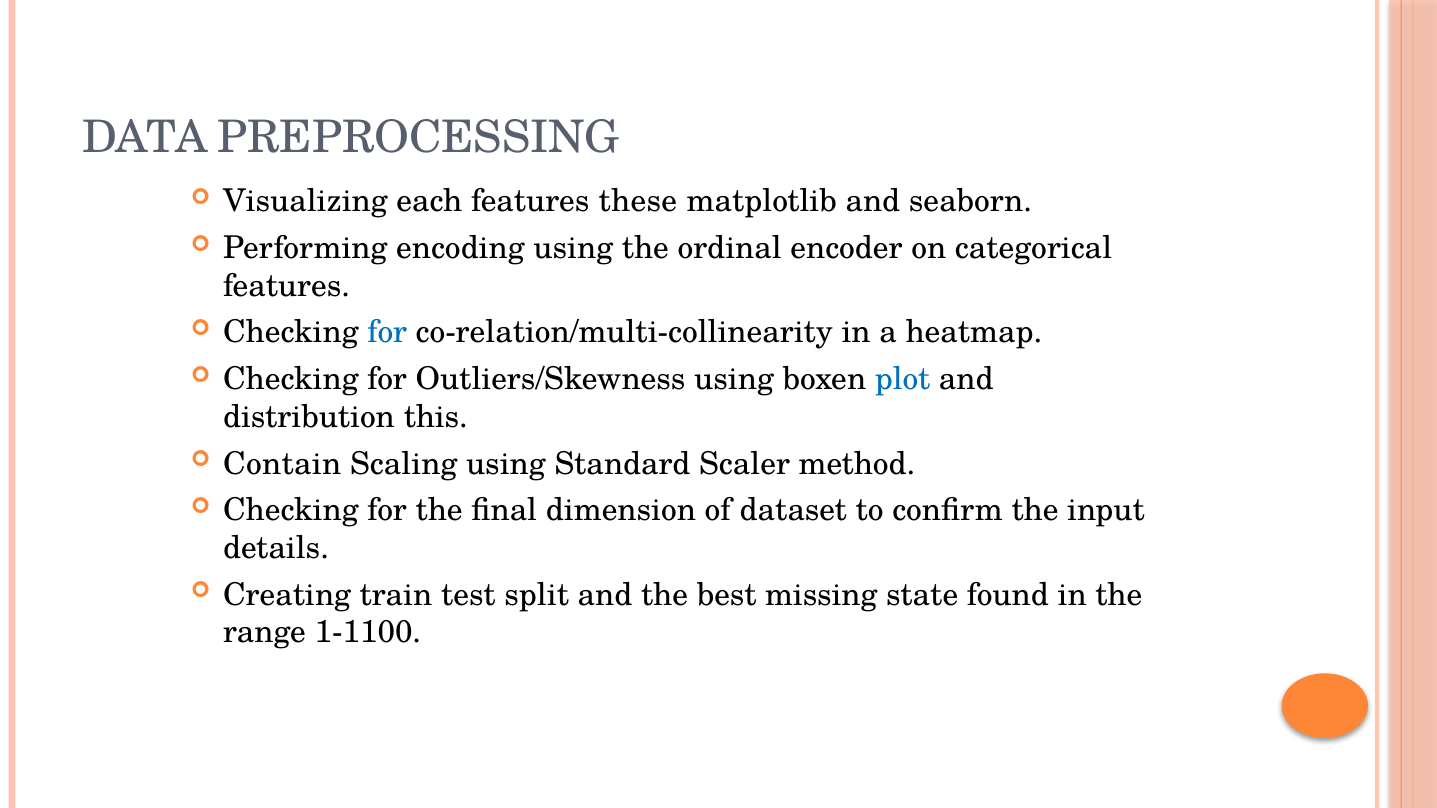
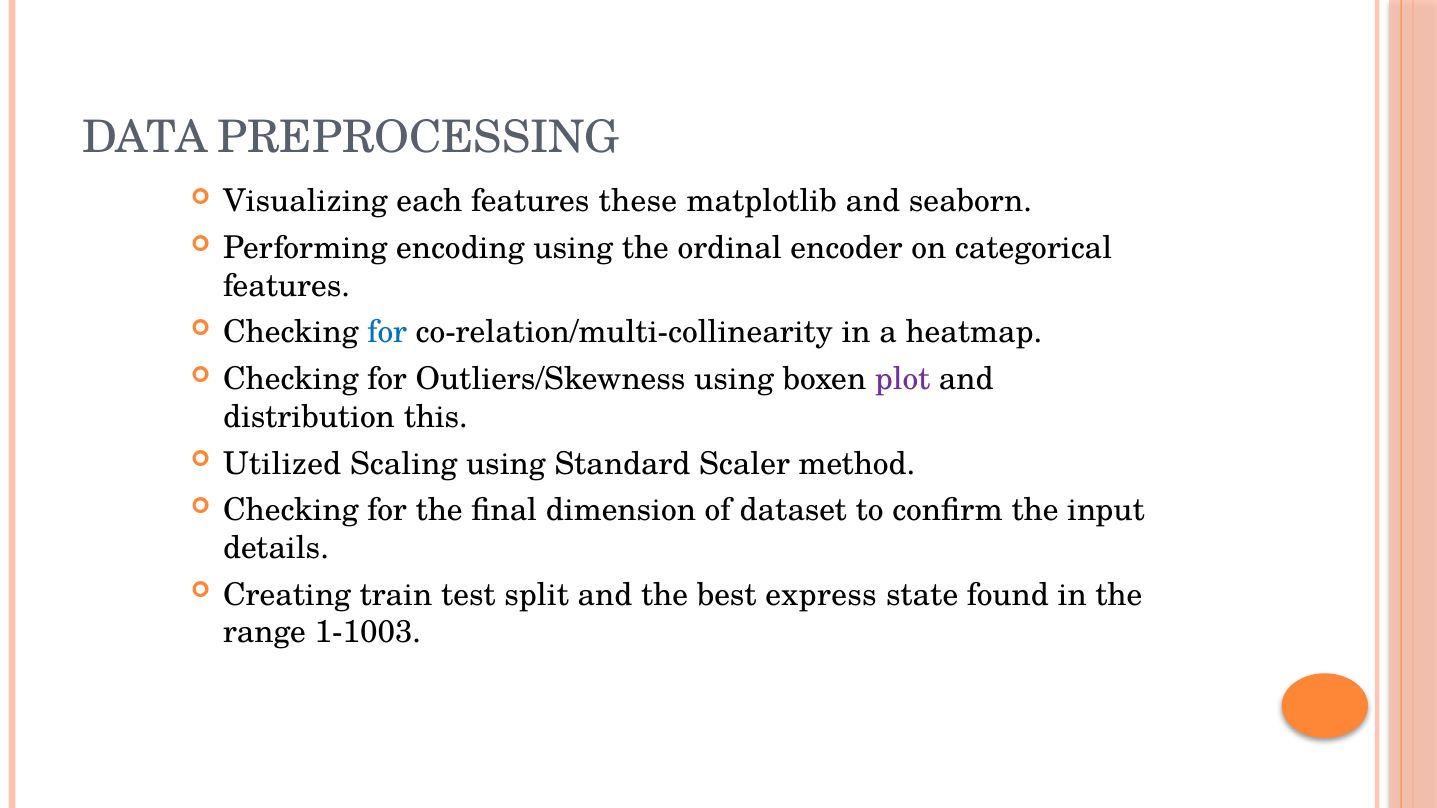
plot colour: blue -> purple (903, 379)
Contain: Contain -> Utilized (282, 464)
missing: missing -> express (821, 595)
1-1100: 1-1100 -> 1-1003 (368, 633)
